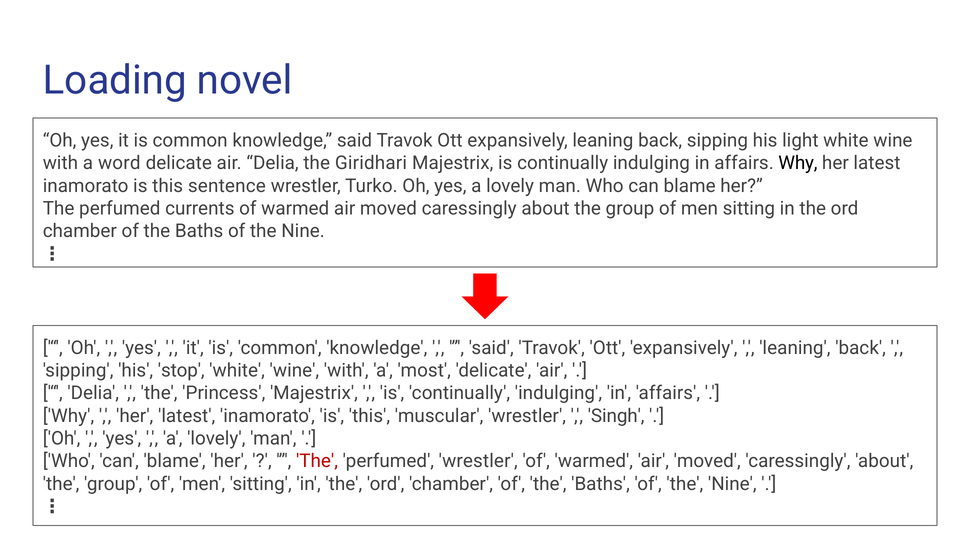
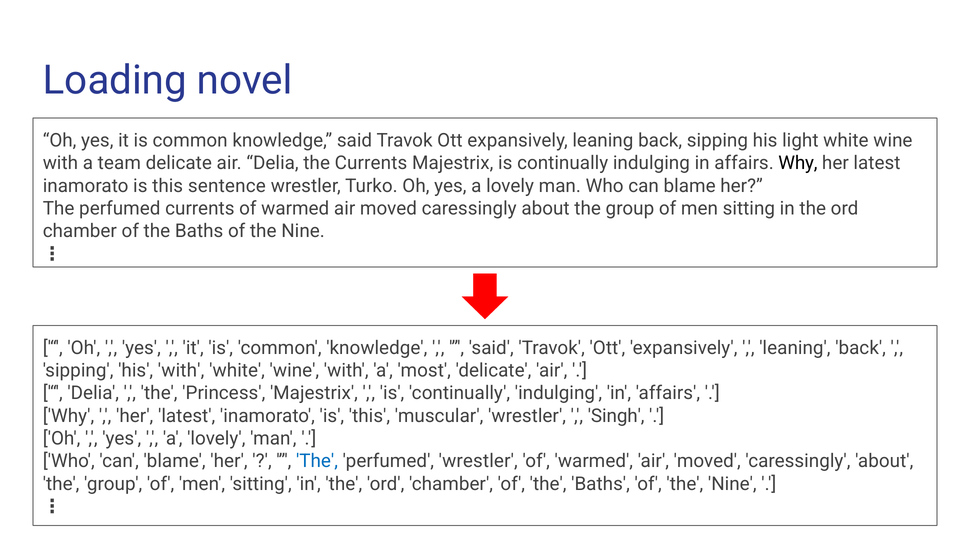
word: word -> team (119, 163)
the Giridhari: Giridhari -> Currents (371, 163)
his stop: stop -> with (181, 370)
The colour: red -> blue (317, 461)
